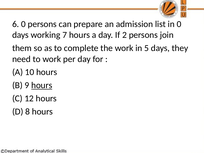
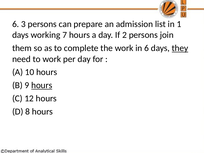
6 0: 0 -> 3 (23, 24)
in 0: 0 -> 1 (179, 24)
in 5: 5 -> 6 (147, 48)
they underline: none -> present (180, 48)
